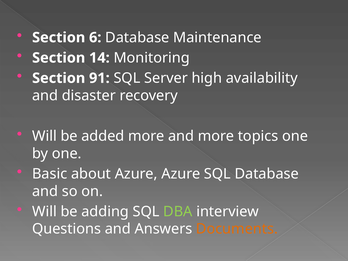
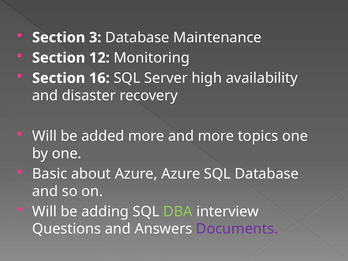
6: 6 -> 3 (95, 38)
14: 14 -> 12 (99, 58)
91: 91 -> 16 (99, 78)
Documents colour: orange -> purple (237, 229)
